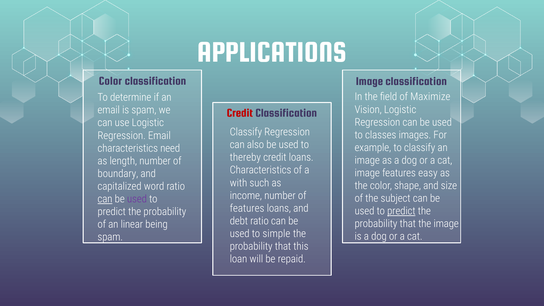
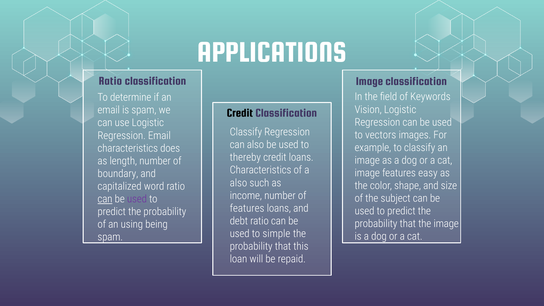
Color: Color -> Ratio (110, 81)
Maximize: Maximize -> Keywords (430, 97)
Credit colour: red -> black (240, 113)
classes: classes -> vectors (381, 135)
need: need -> does (170, 148)
with: with -> also (238, 183)
predict underline: present -> none (401, 211)
linear: linear -> using (132, 224)
